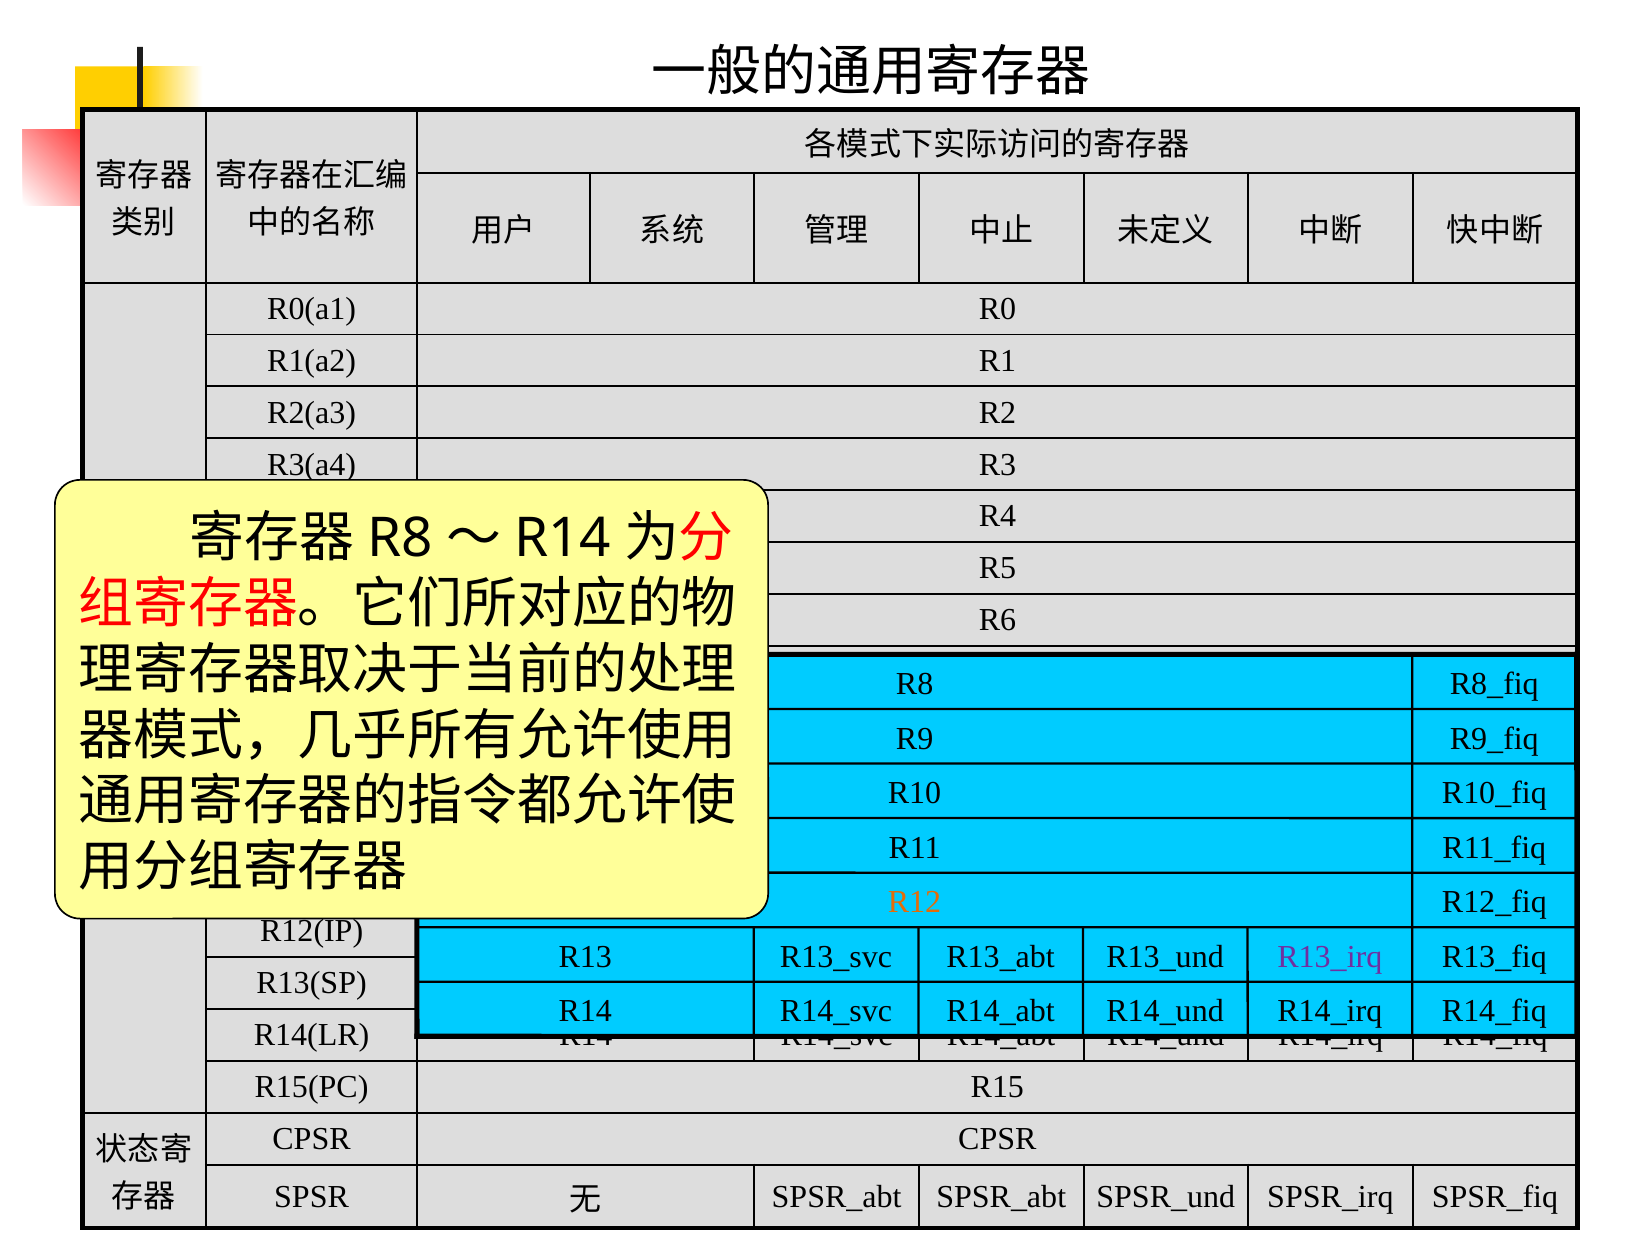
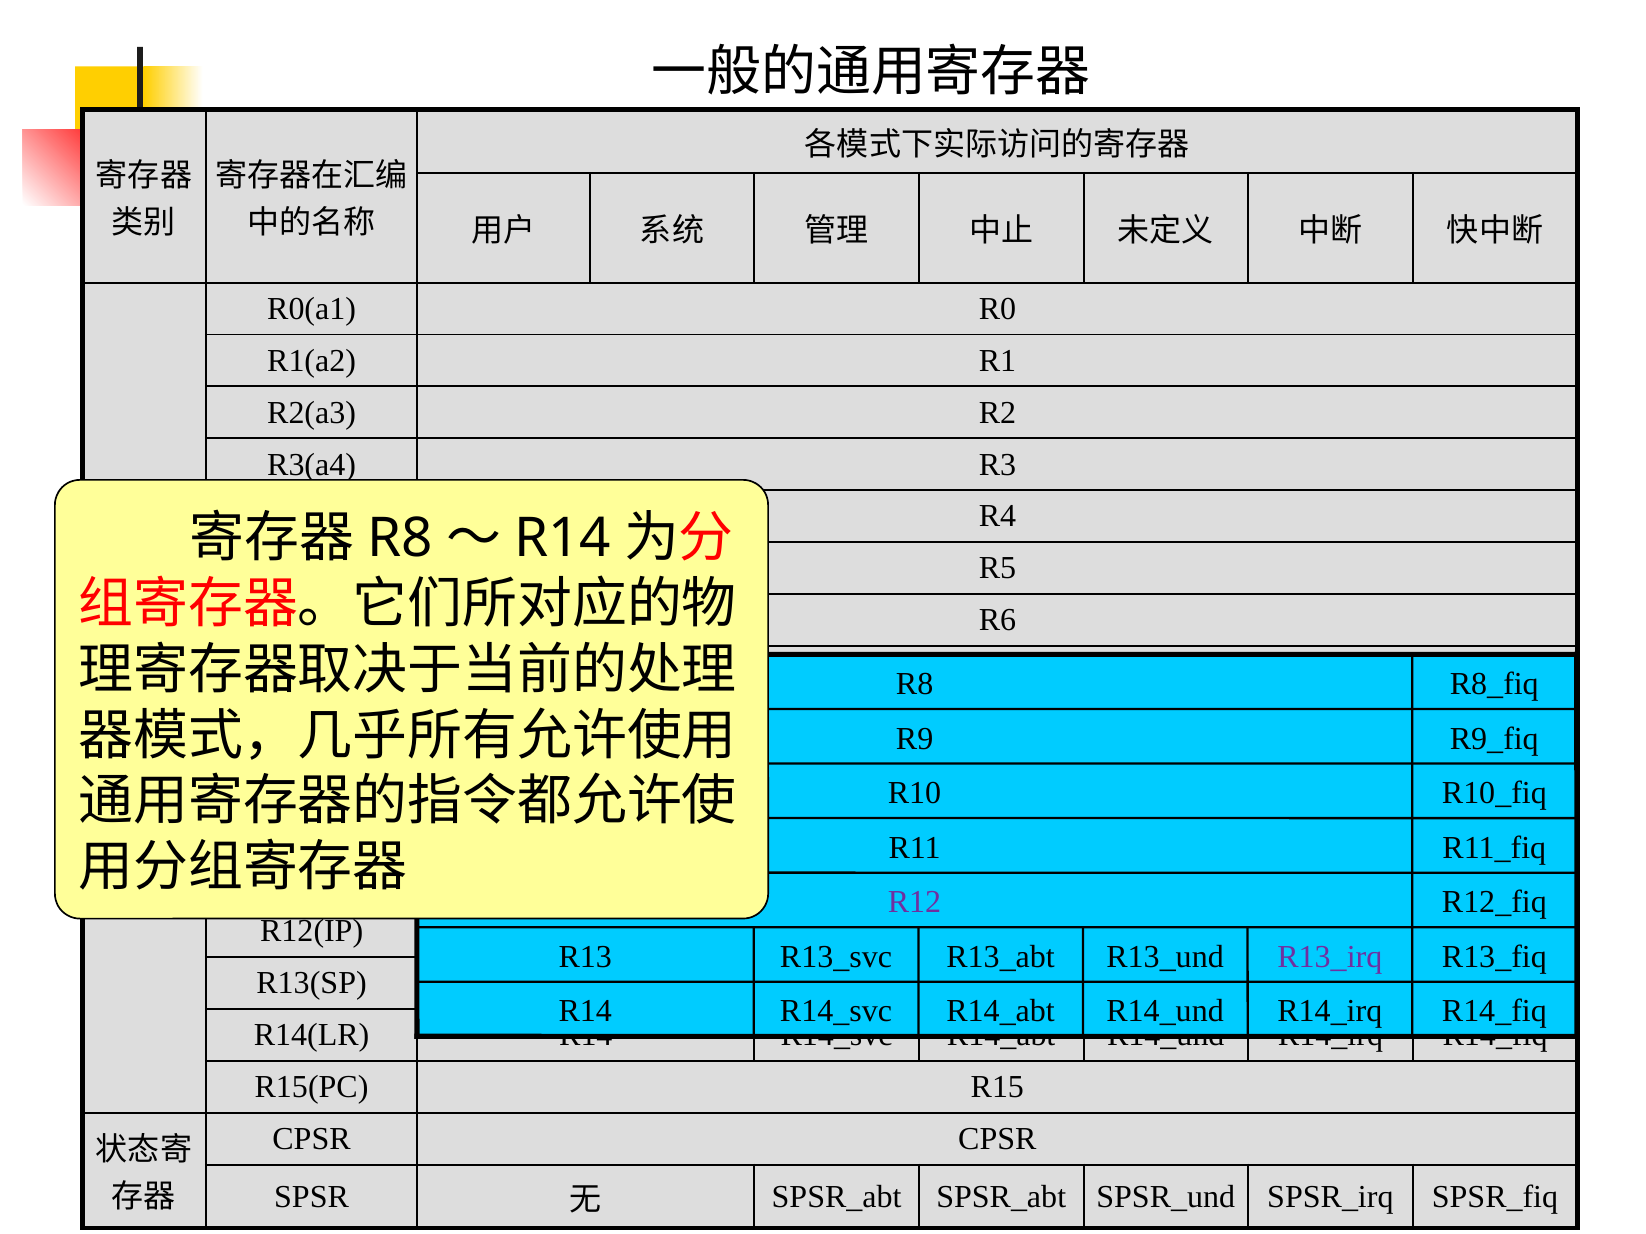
R12 colour: orange -> purple (914, 903)
